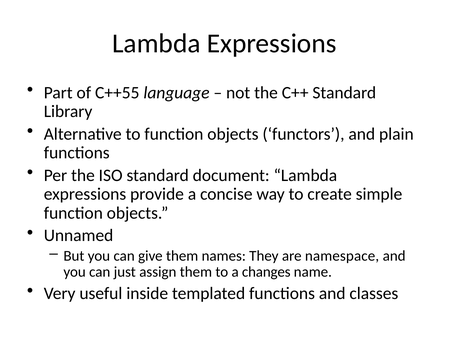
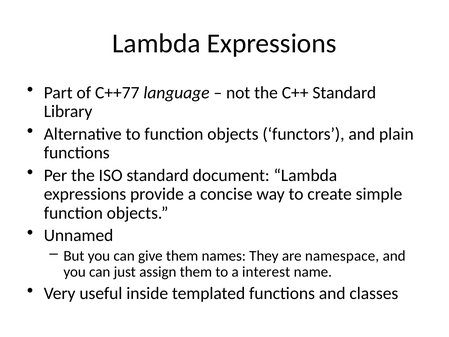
C++55: C++55 -> C++77 (117, 93)
changes: changes -> interest (266, 272)
